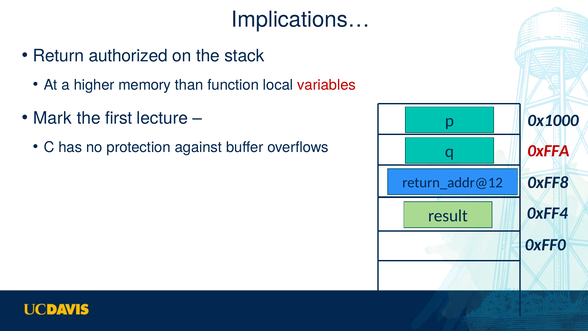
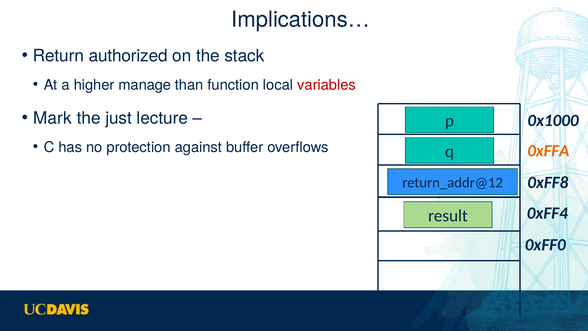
memory: memory -> manage (145, 85)
first: first -> just (119, 118)
0xFFA colour: red -> orange (548, 151)
